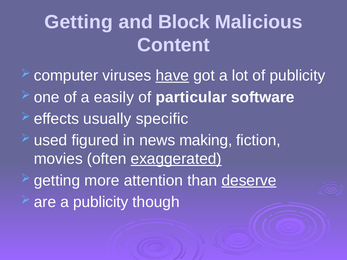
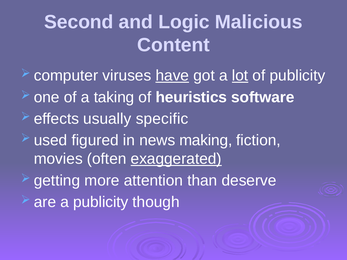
Getting: Getting -> Second (79, 22)
Block: Block -> Logic (184, 22)
lot underline: none -> present (240, 76)
easily: easily -> taking (114, 97)
particular: particular -> heuristics (191, 97)
deserve underline: present -> none (249, 181)
